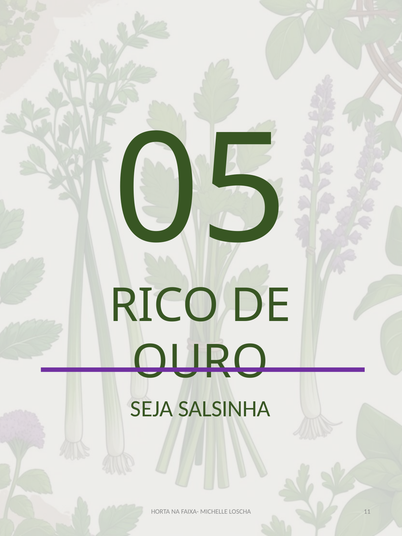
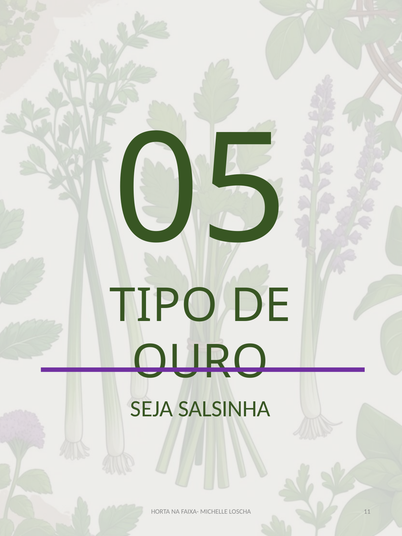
RICO: RICO -> TIPO (164, 306)
